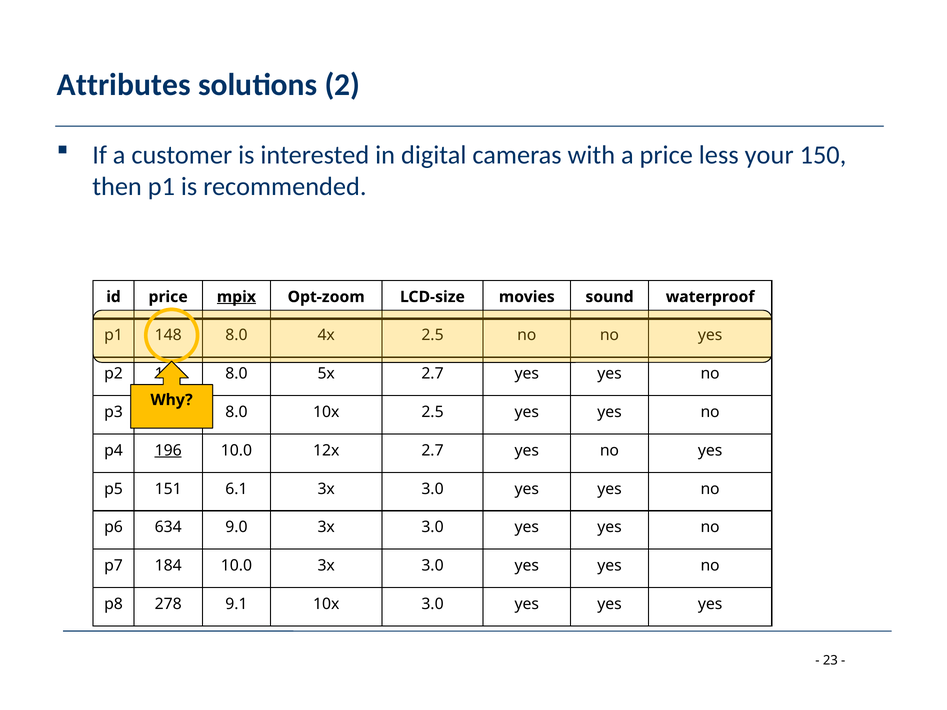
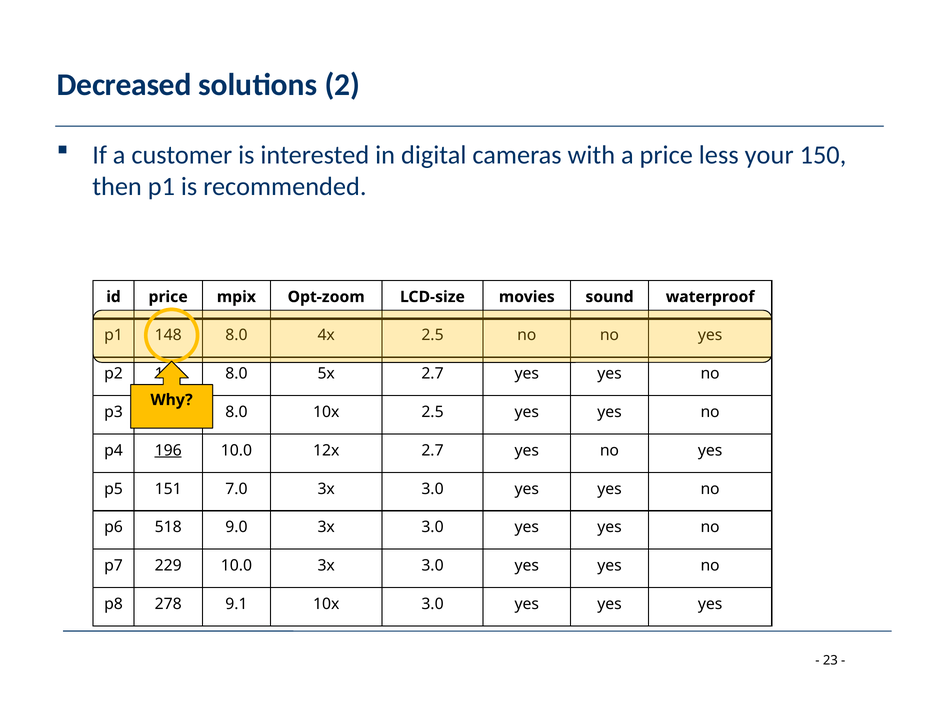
Attributes: Attributes -> Decreased (124, 85)
mpix underline: present -> none (236, 297)
6.1: 6.1 -> 7.0 (236, 489)
634: 634 -> 518 (168, 527)
184: 184 -> 229 (168, 566)
